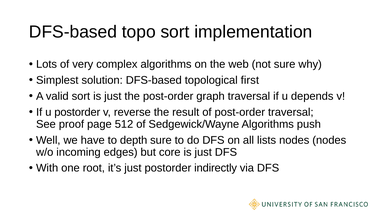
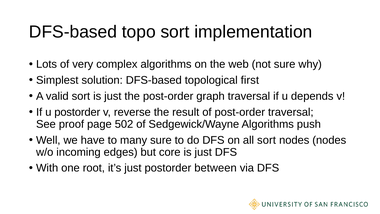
512: 512 -> 502 (124, 124)
depth: depth -> many (134, 140)
all lists: lists -> sort (267, 140)
indirectly: indirectly -> between (216, 168)
